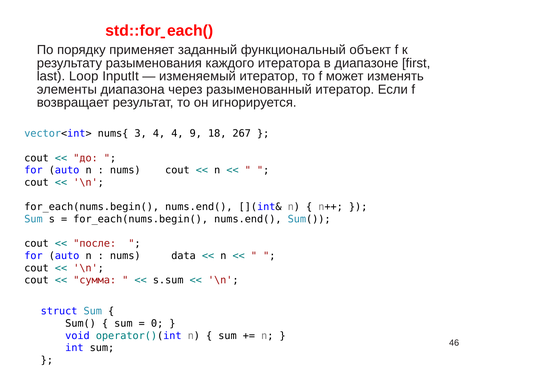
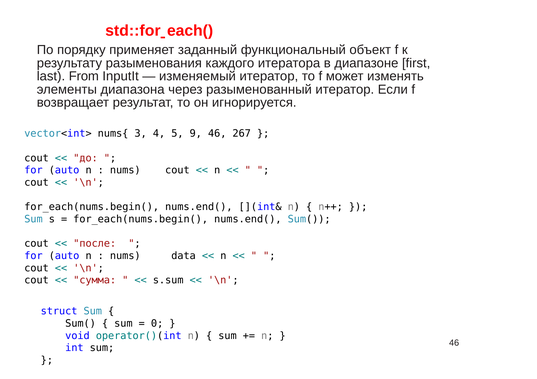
Loop: Loop -> From (84, 76)
4 4: 4 -> 5 (177, 134)
9 18: 18 -> 46 (217, 134)
